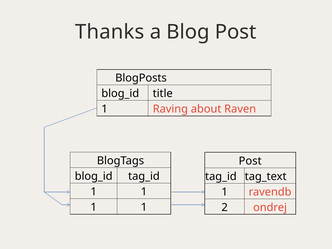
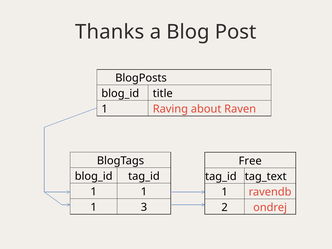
Post: Post -> Free (250, 161)
1: 1 -> 3 (144, 207)
